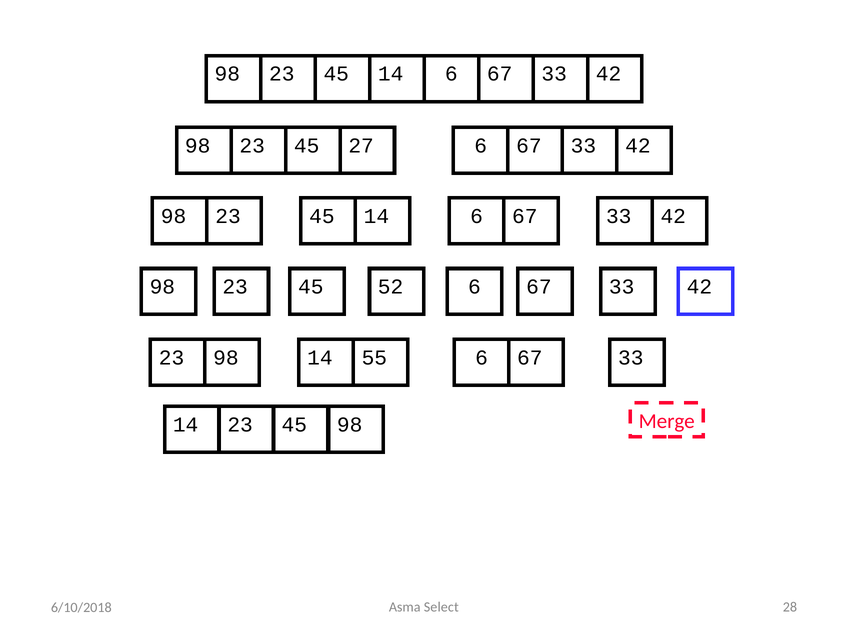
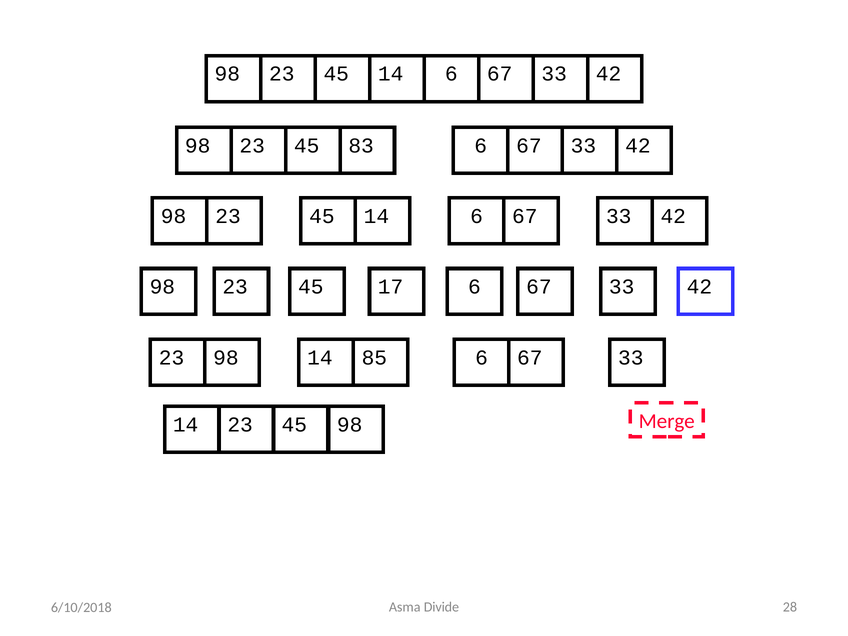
27: 27 -> 83 (361, 146)
52: 52 -> 17 (391, 287)
55: 55 -> 85 (374, 358)
Select: Select -> Divide (441, 607)
